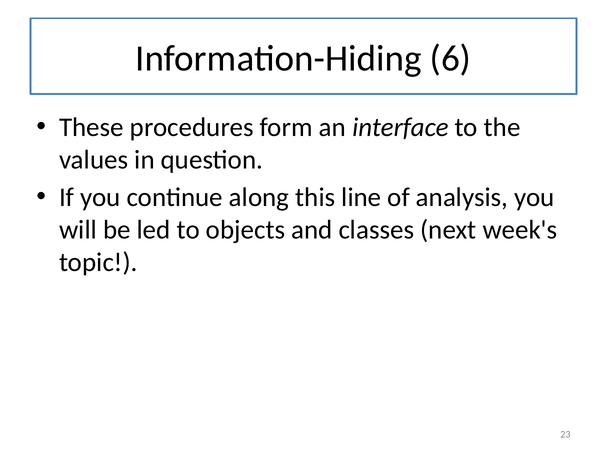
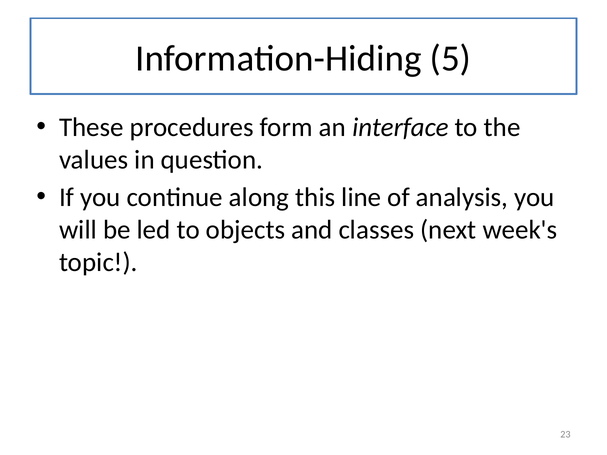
6: 6 -> 5 (451, 59)
